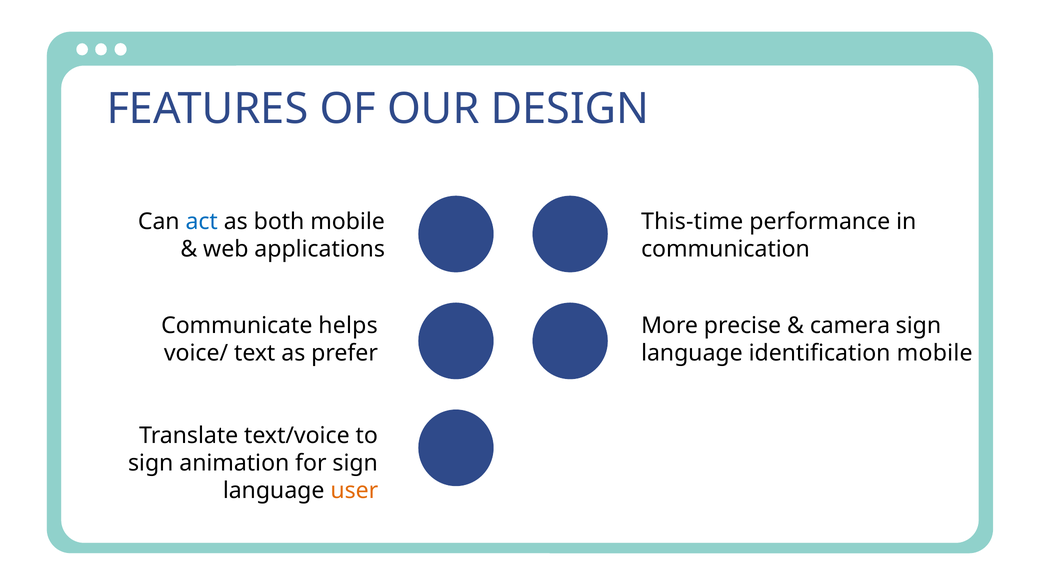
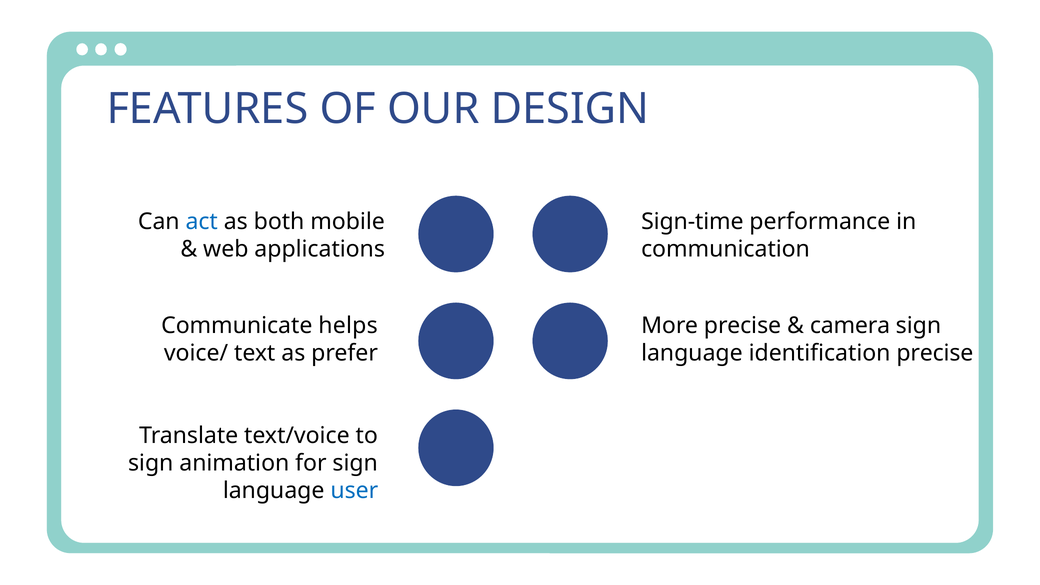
This-time: This-time -> Sign-time (692, 222)
identification mobile: mobile -> precise (935, 353)
user colour: orange -> blue (354, 491)
